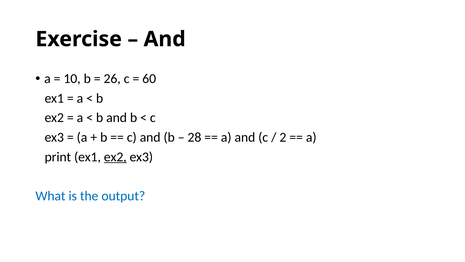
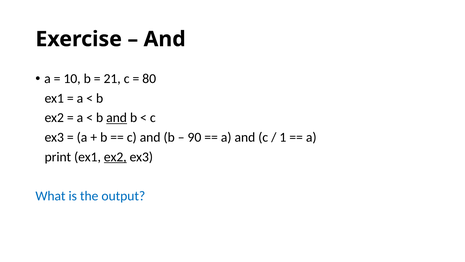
26: 26 -> 21 (112, 79)
60: 60 -> 80 (149, 79)
and underline: none -> present (117, 118)
28: 28 -> 90 (194, 137)
2: 2 -> 1 (283, 137)
